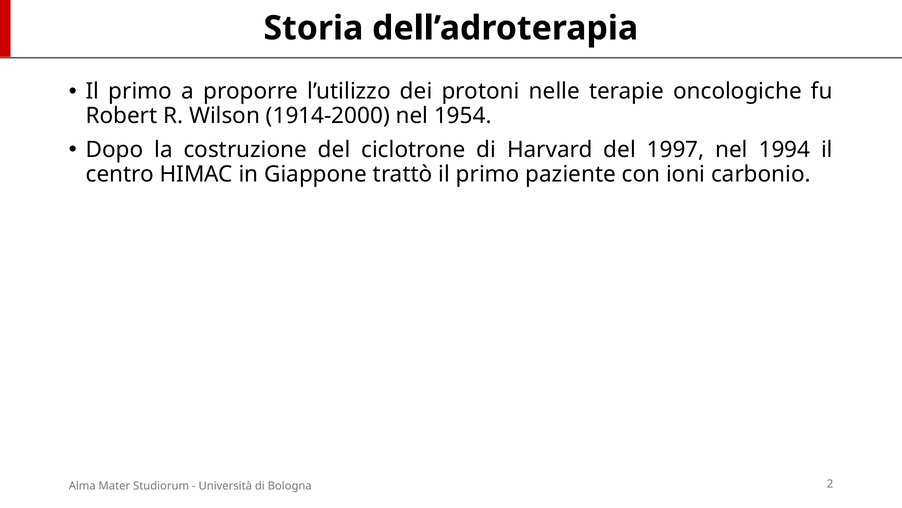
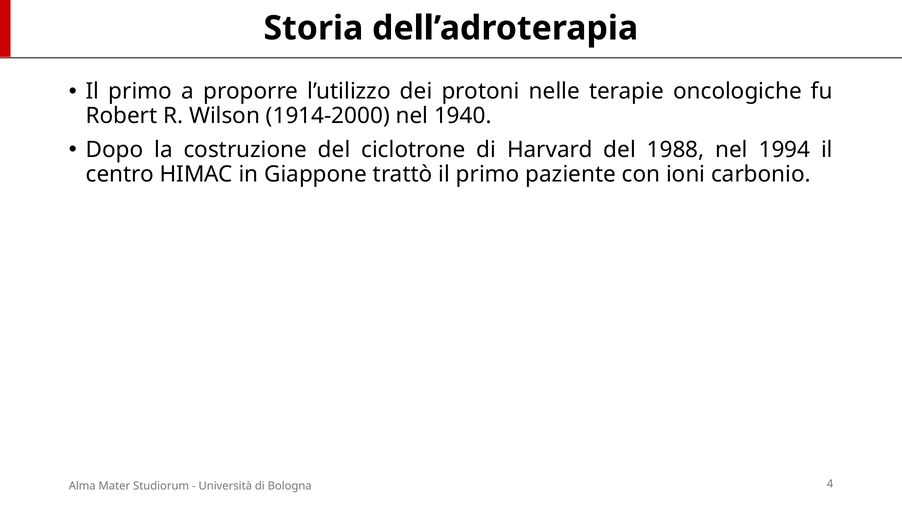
1954: 1954 -> 1940 (463, 116)
1997: 1997 -> 1988 (676, 150)
2: 2 -> 4 (830, 484)
